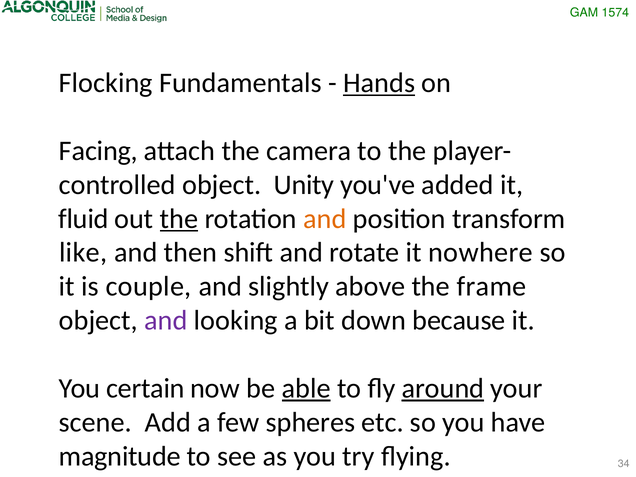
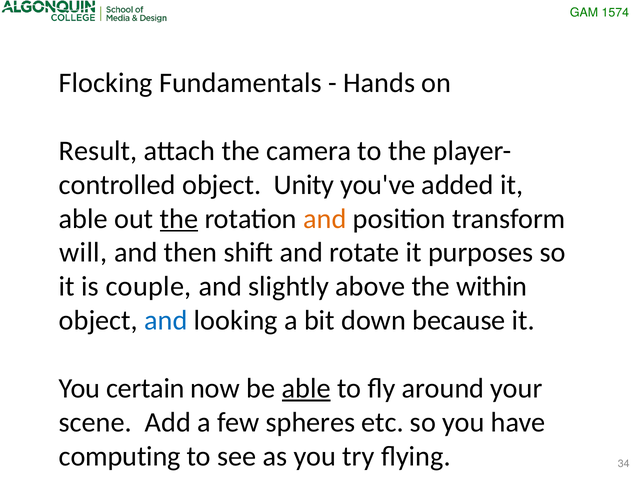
Hands underline: present -> none (379, 83)
Facing: Facing -> Result (98, 151)
fluid: fluid -> able (83, 219)
like: like -> will (83, 253)
nowhere: nowhere -> purposes (481, 253)
frame: frame -> within (492, 287)
and colour: purple -> blue (166, 320)
around underline: present -> none (443, 388)
magnitude: magnitude -> computing (120, 456)
